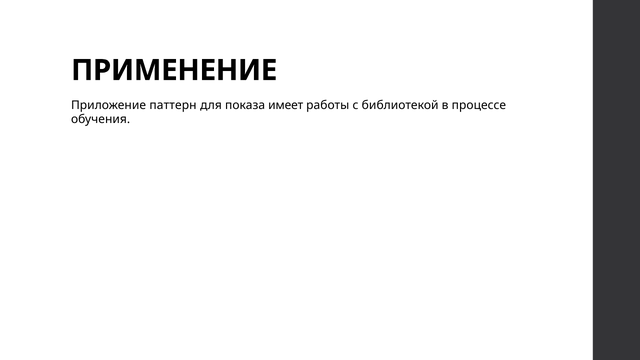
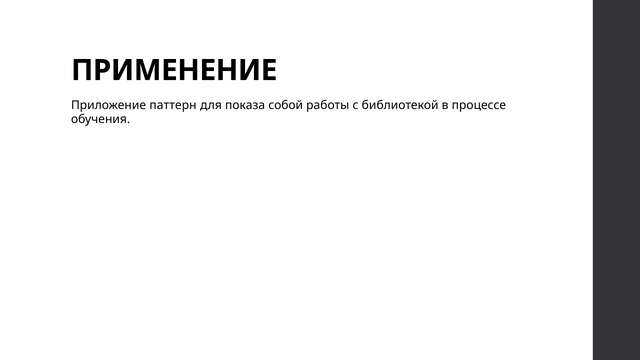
имеет: имеет -> собой (286, 105)
